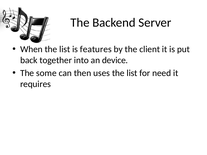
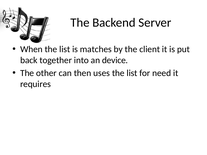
features: features -> matches (96, 49)
some: some -> other (46, 73)
